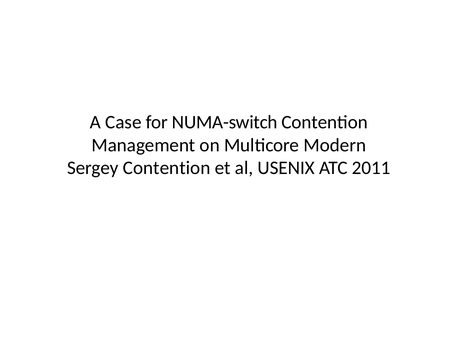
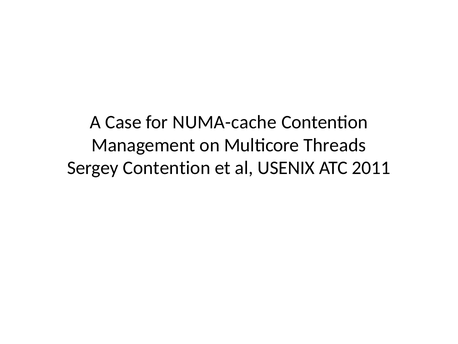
NUMA-switch: NUMA-switch -> NUMA-cache (225, 122)
Modern: Modern -> Threads (335, 145)
